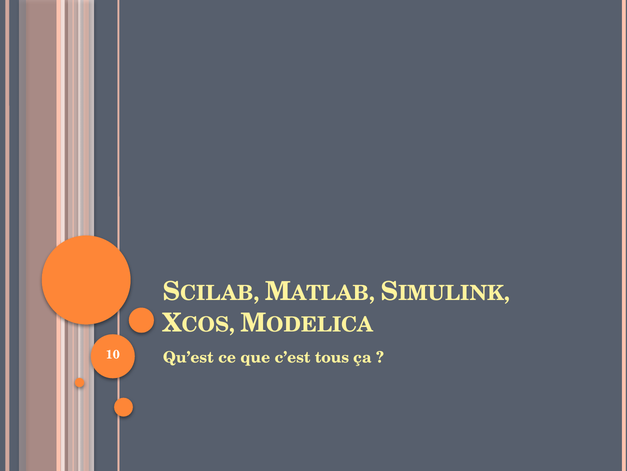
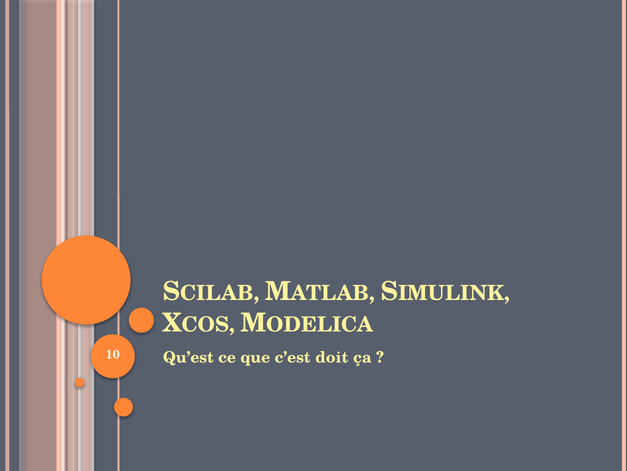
tous: tous -> doit (332, 357)
